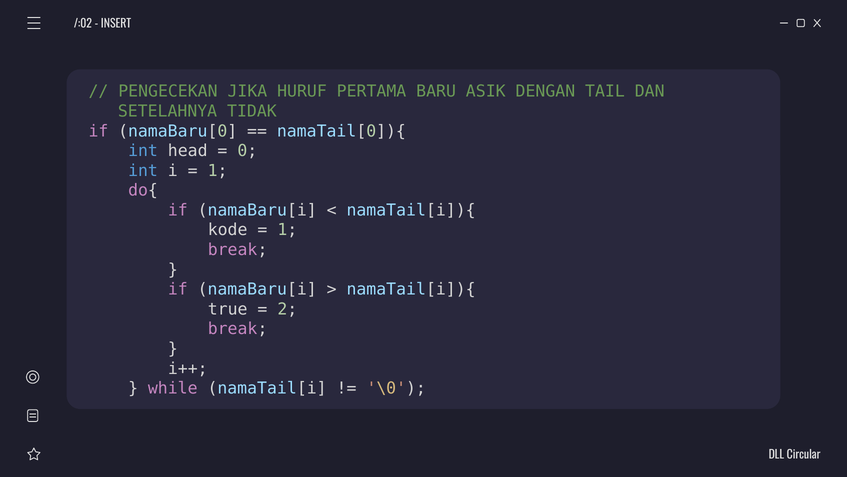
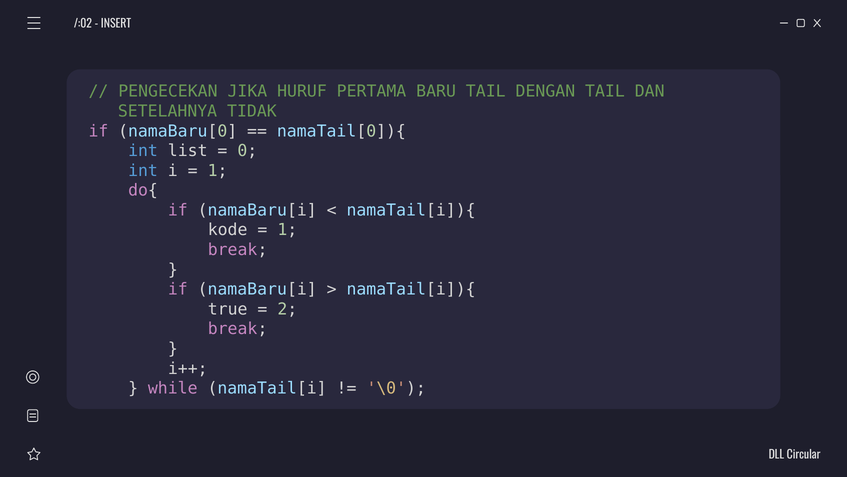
BARU ASIK: ASIK -> TAIL (486, 91)
head: head -> list (188, 151)
